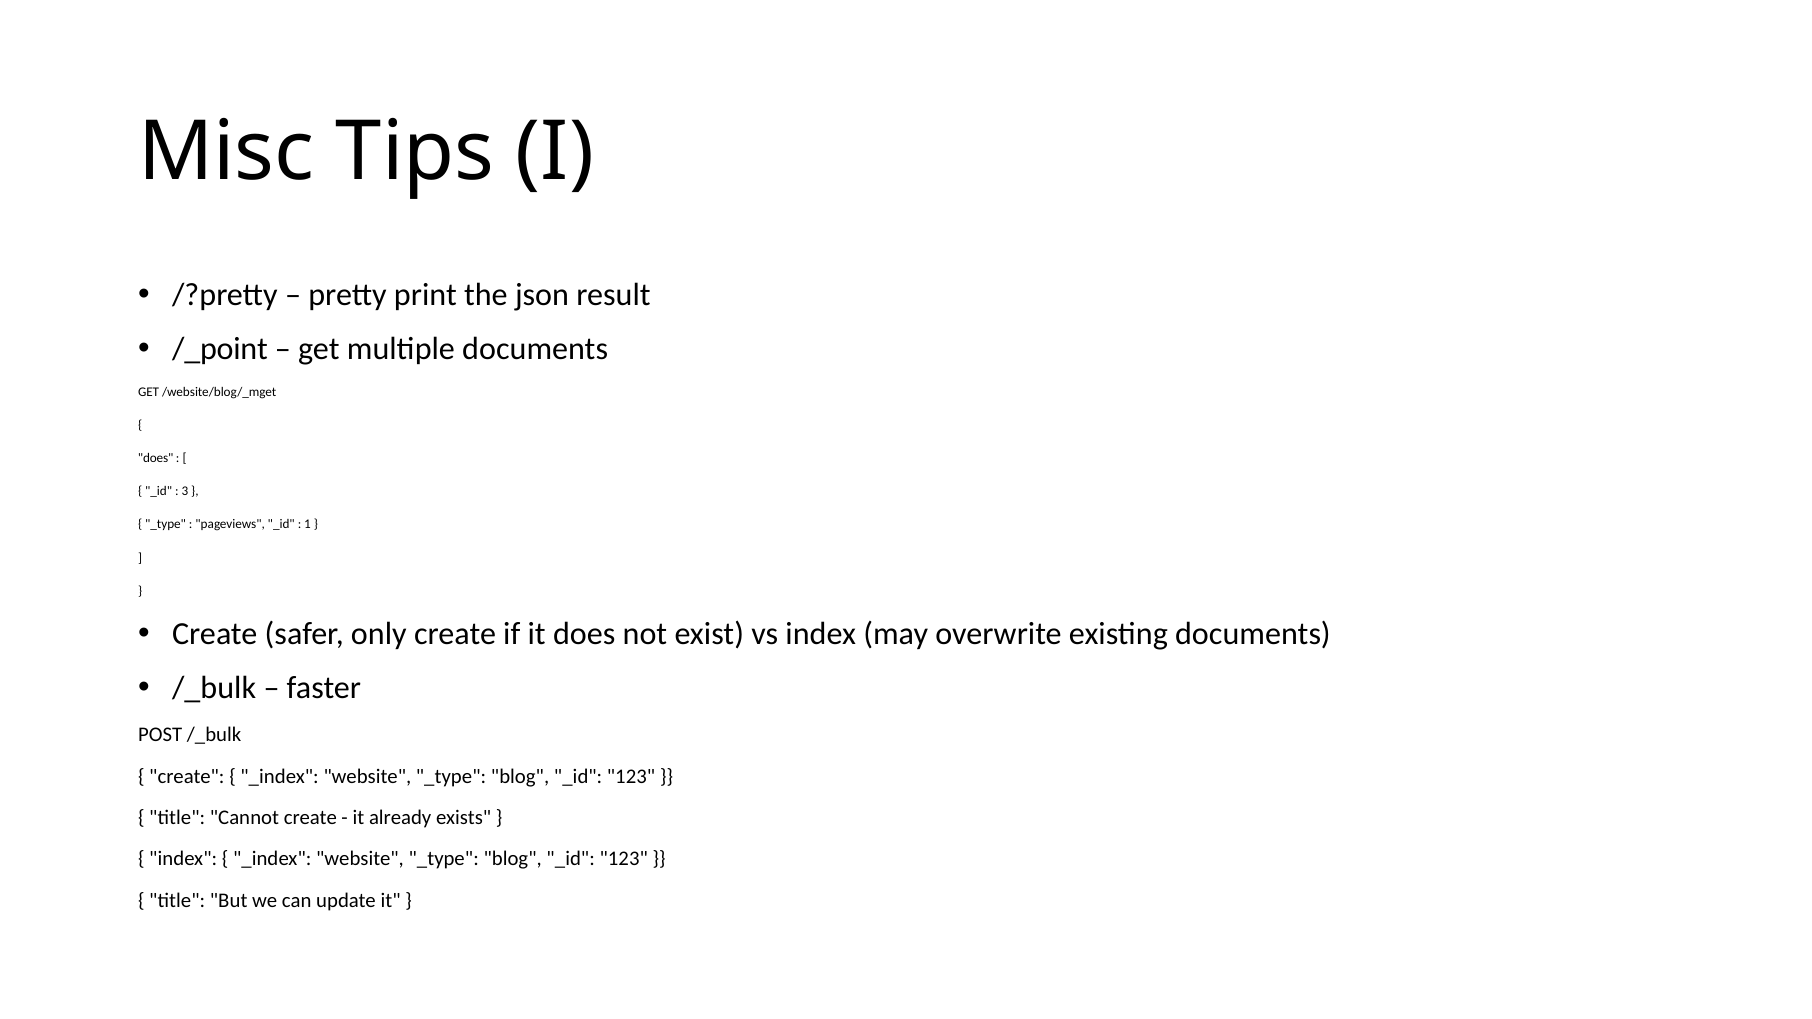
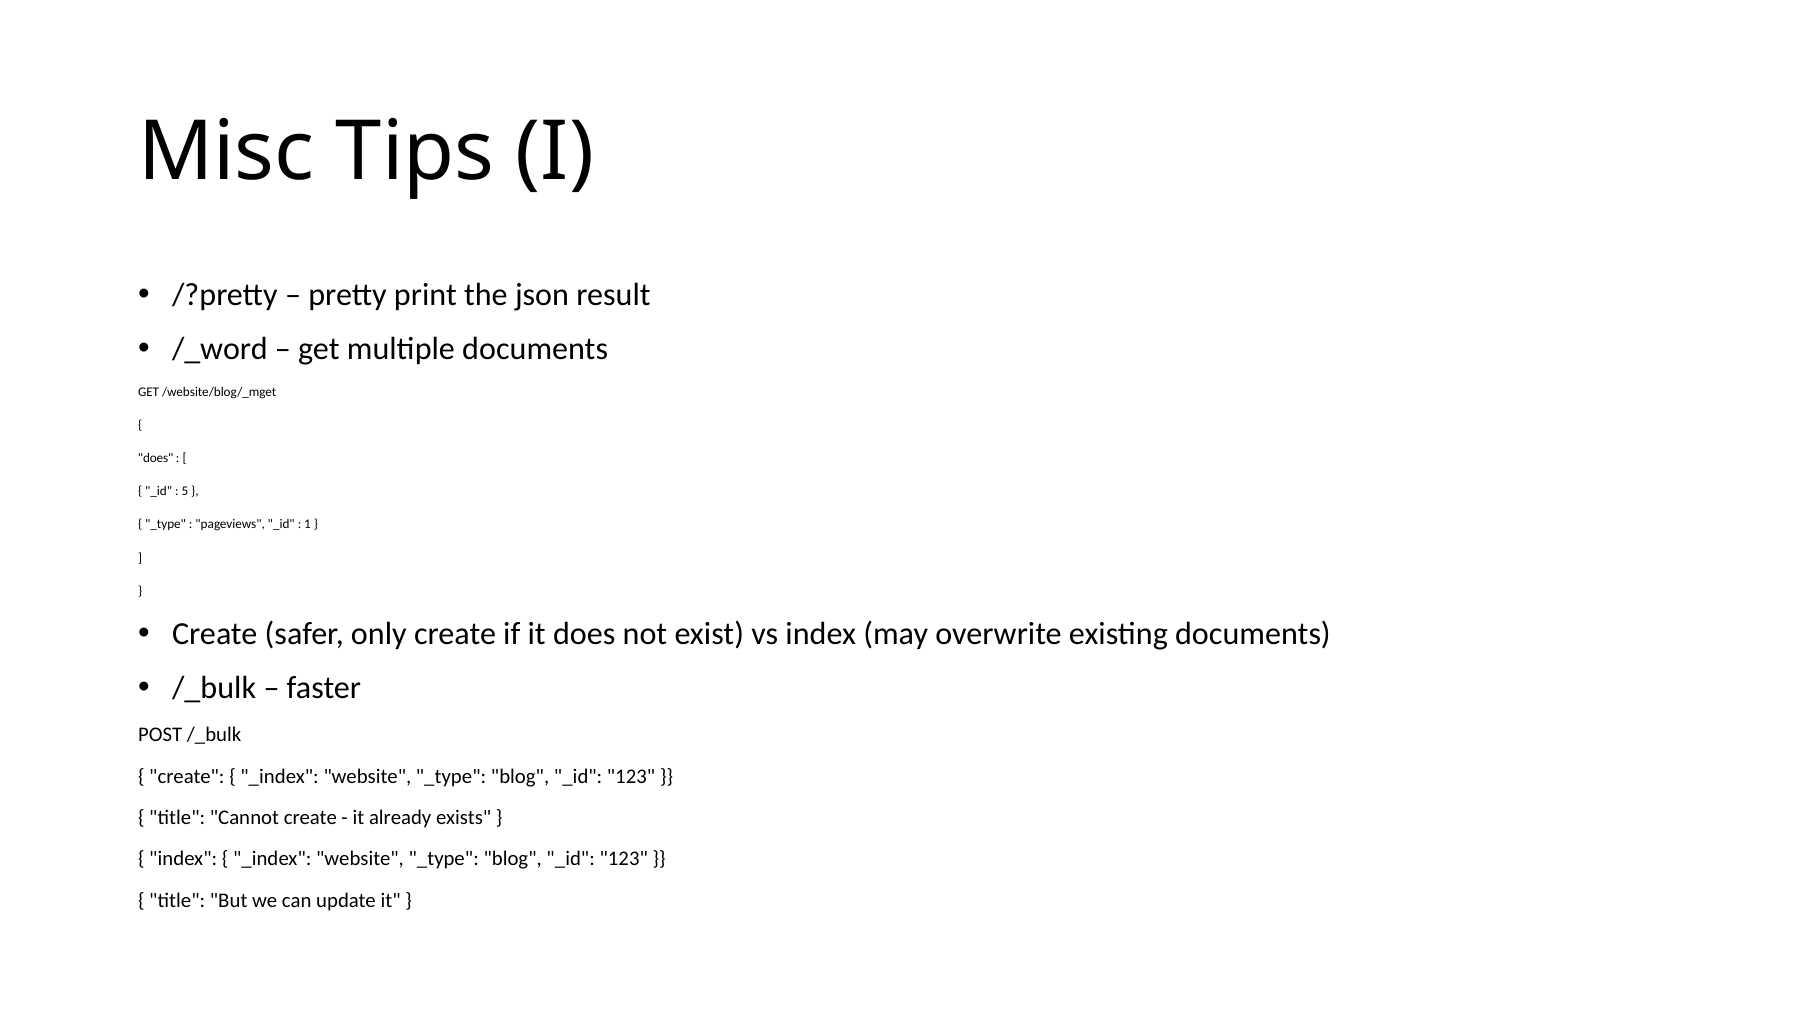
/_point: /_point -> /_word (220, 349)
3: 3 -> 5 (185, 492)
